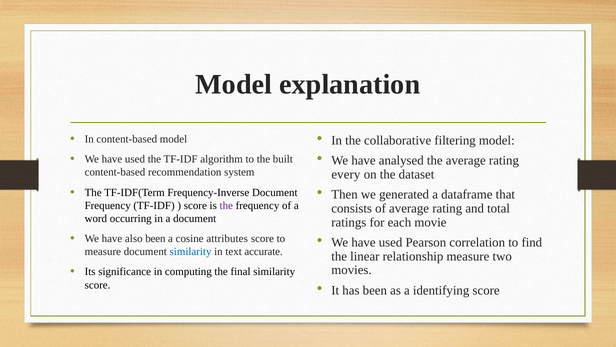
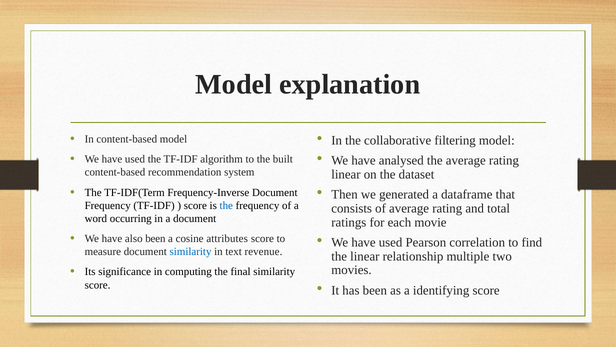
every: every -> linear (346, 174)
the colour: purple -> blue (226, 205)
accurate: accurate -> revenue (263, 251)
relationship measure: measure -> multiple (468, 256)
